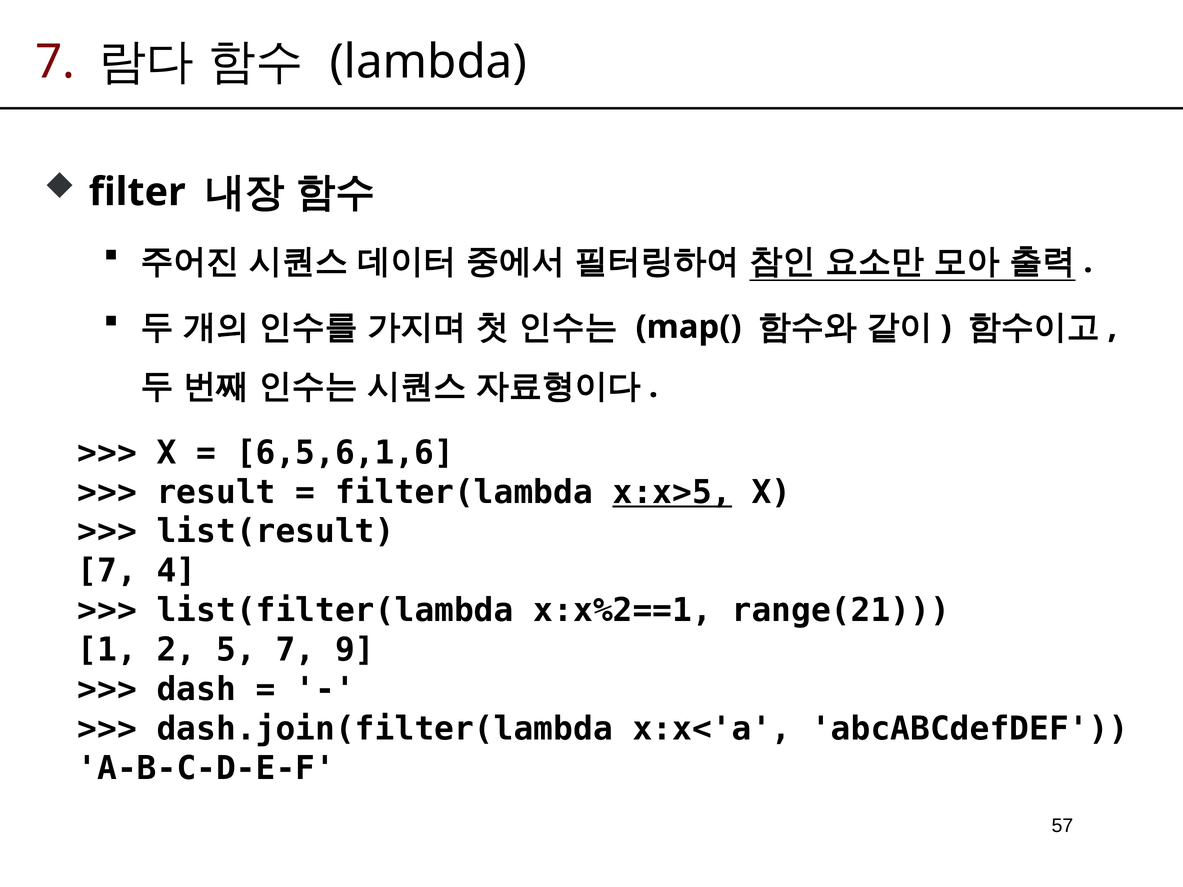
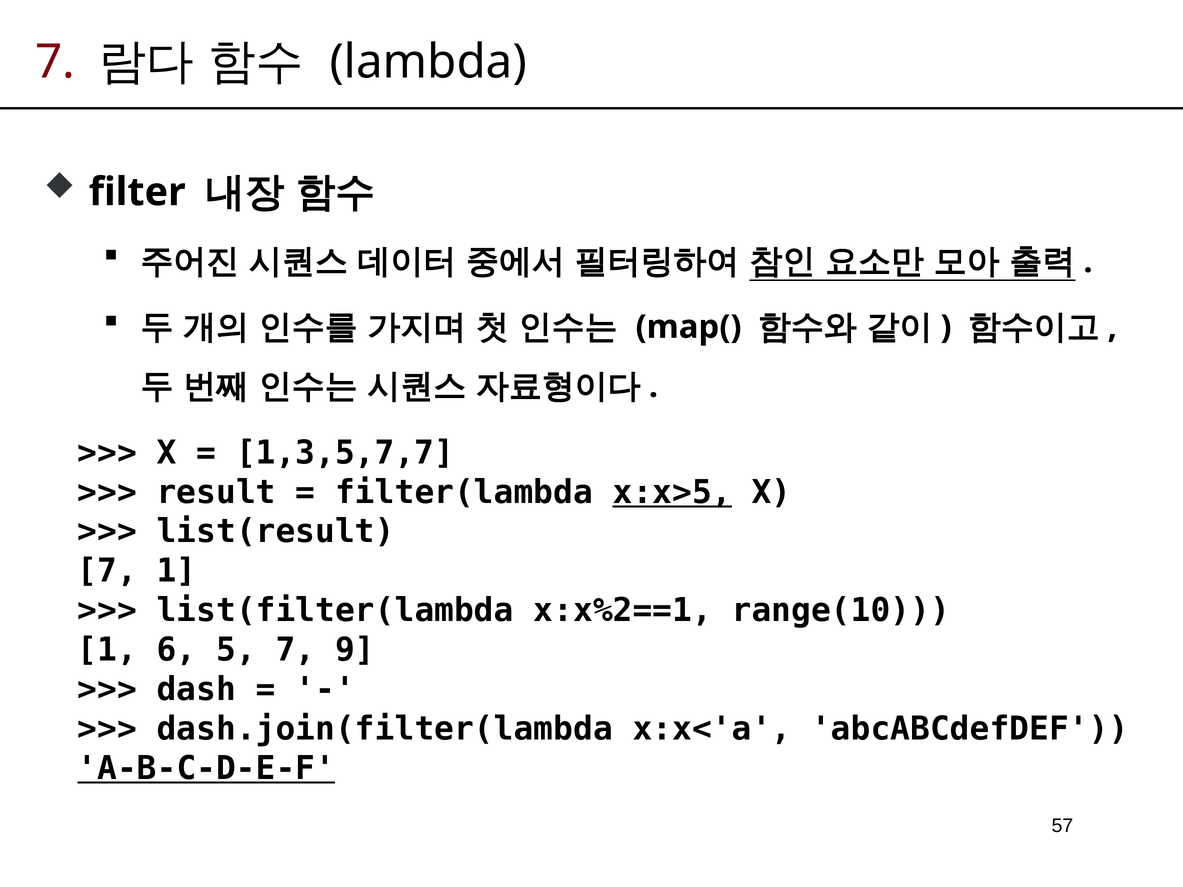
6,5,6,1,6: 6,5,6,1,6 -> 1,3,5,7,7 (345, 453)
7 4: 4 -> 1 (176, 571)
range(21: range(21 -> range(10 (841, 611)
2: 2 -> 6 (176, 650)
A-B-C-D-E-F underline: none -> present (206, 768)
